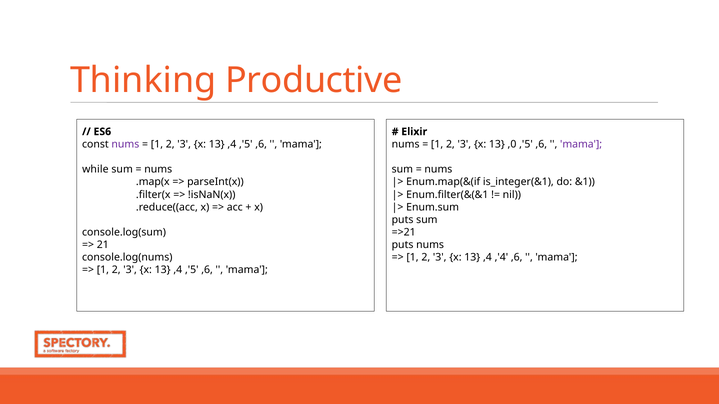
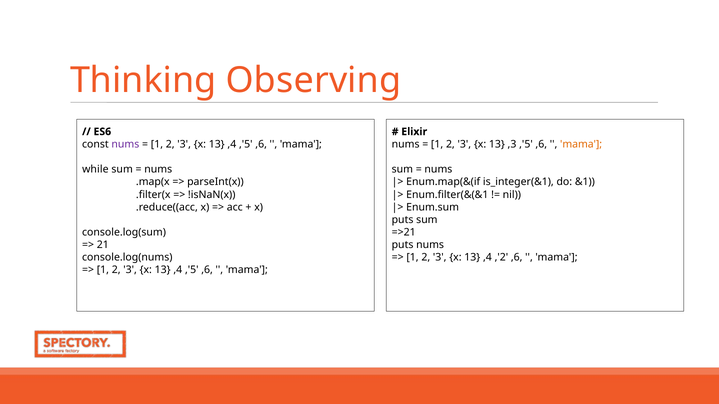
Productive: Productive -> Observing (314, 81)
,0: ,0 -> ,3 (512, 144)
mama colour: purple -> orange (581, 144)
,'4: ,'4 -> ,'2 (501, 258)
